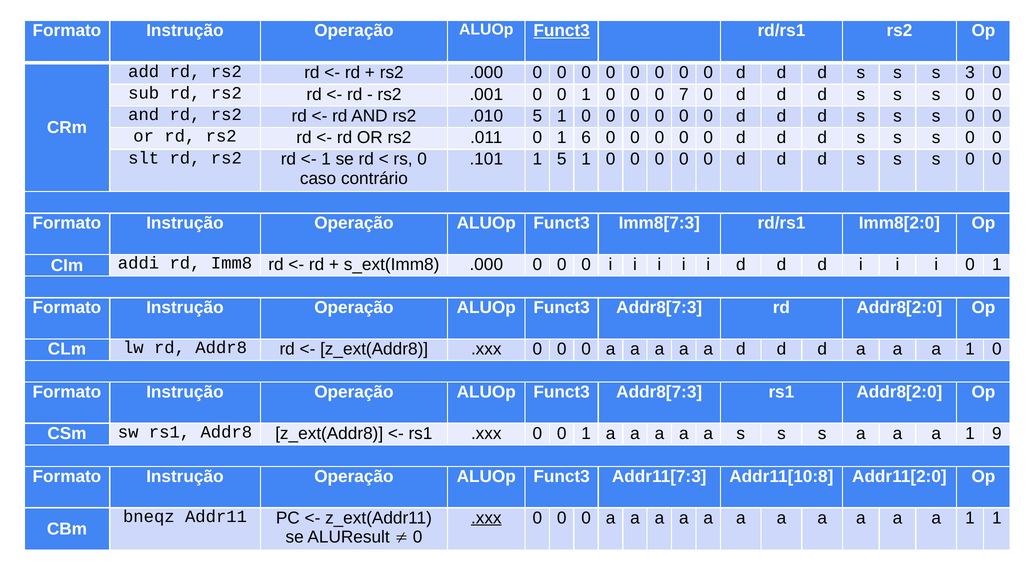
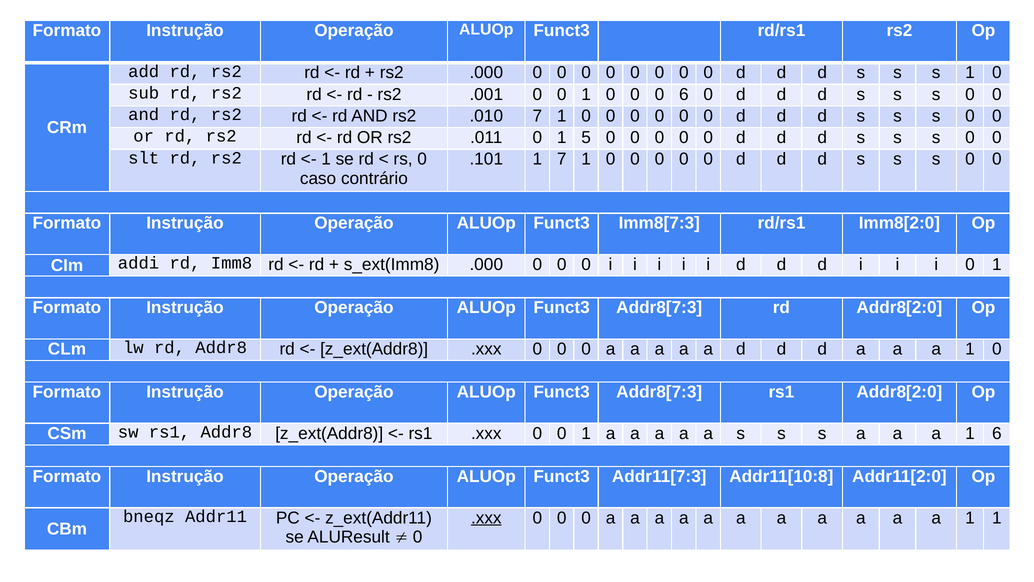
Funct3 underline: present -> none (562, 30)
s 3: 3 -> 1 (970, 73)
0 7: 7 -> 6 (684, 94)
.010 5: 5 -> 7 (537, 116)
6: 6 -> 5 (586, 138)
1 5: 5 -> 7 (562, 159)
1 9: 9 -> 6 (997, 433)
